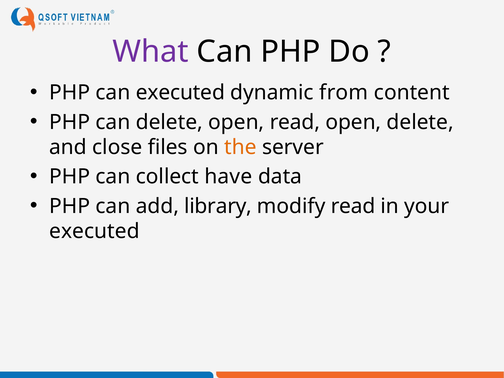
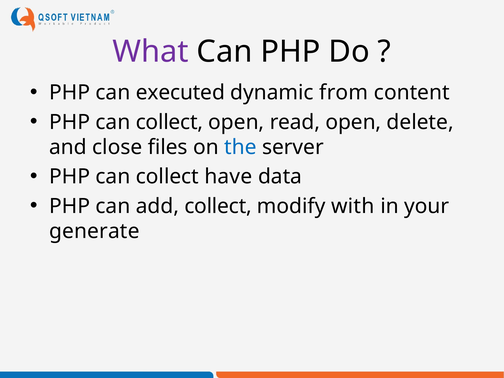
delete: delete -> collect (169, 122)
the colour: orange -> blue (240, 147)
add library: library -> collect (218, 206)
modify read: read -> with (353, 206)
executed: executed -> generate (94, 231)
